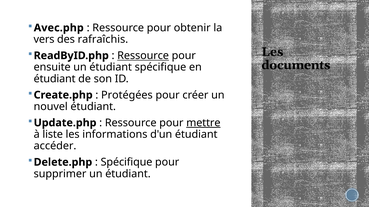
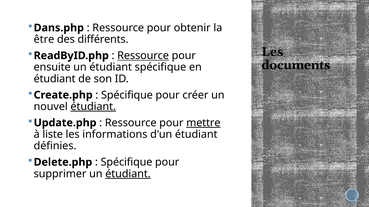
Avec.php: Avec.php -> Dans.php (59, 28)
vers: vers -> être (44, 40)
rafraîchis: rafraîchis -> différents (103, 40)
Protégées: Protégées -> Spécifique (127, 95)
étudiant underline: none -> present (93, 107)
accéder: accéder -> définies (55, 146)
étudiant underline: none -> present (128, 174)
